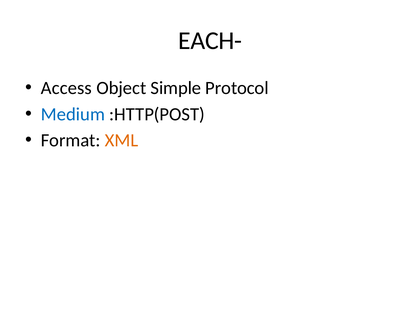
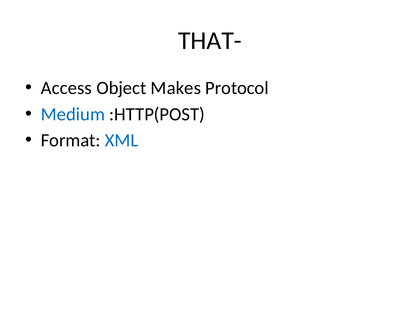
EACH-: EACH- -> THAT- (210, 41)
Simple: Simple -> Makes (176, 88)
XML colour: orange -> blue (122, 140)
